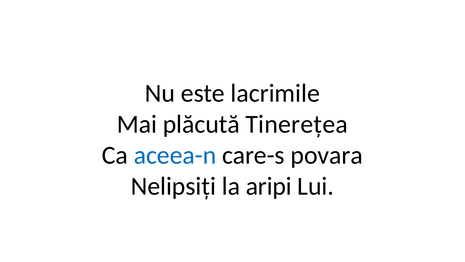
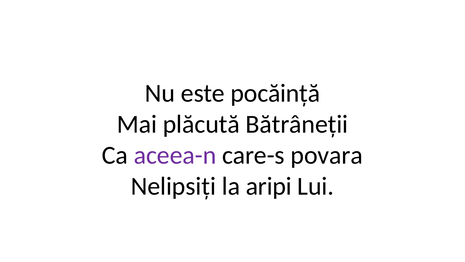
lacrimile: lacrimile -> pocăință (275, 93)
Tinerețea: Tinerețea -> Bătrâneții (297, 124)
aceea-n colour: blue -> purple (175, 155)
